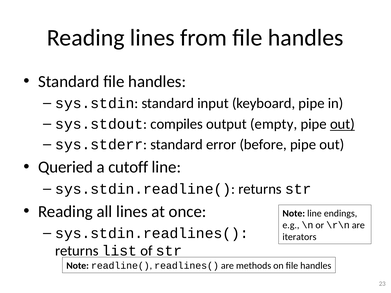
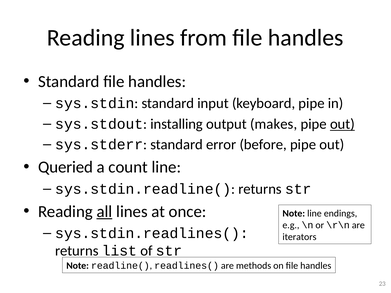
compiles: compiles -> installing (177, 124)
empty: empty -> makes (274, 124)
cutoff: cutoff -> count (128, 167)
all underline: none -> present (104, 212)
